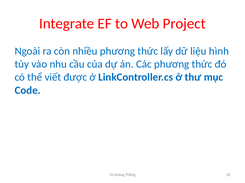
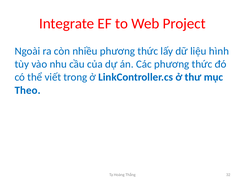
được: được -> trong (75, 78)
Code: Code -> Theo (28, 91)
